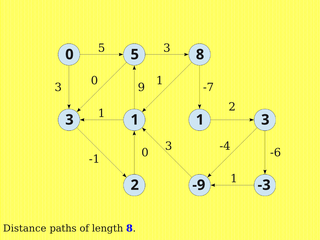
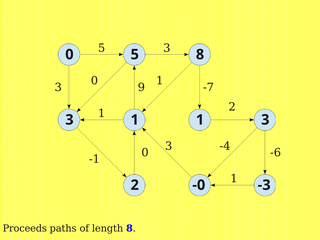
-9: -9 -> -0 (199, 185)
Distance: Distance -> Proceeds (25, 228)
